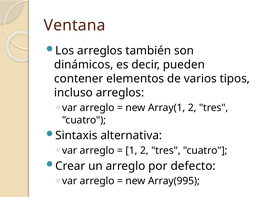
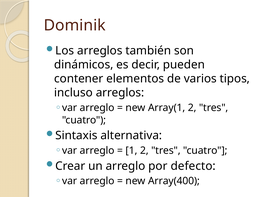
Ventana: Ventana -> Dominik (75, 25)
Array(995: Array(995 -> Array(400 (174, 181)
